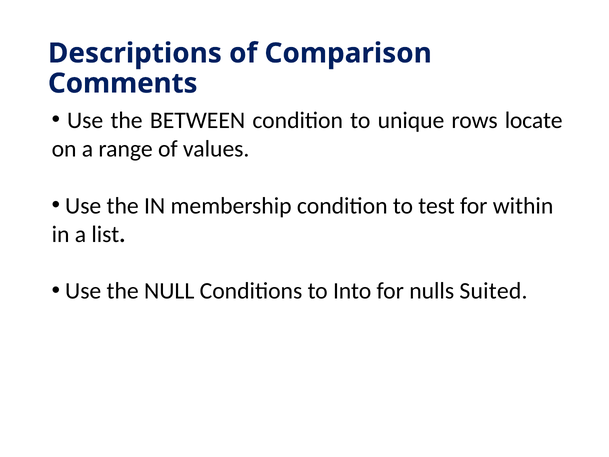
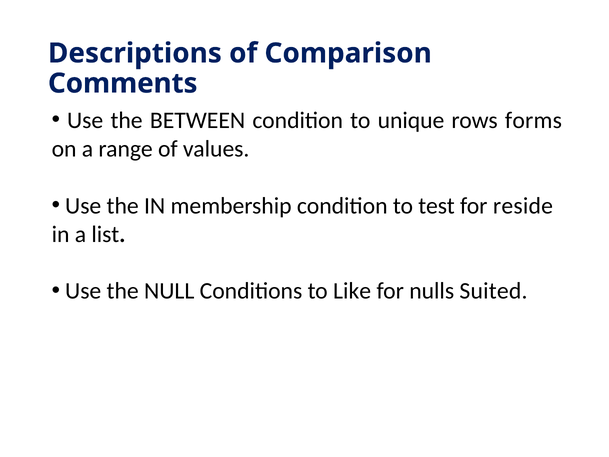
locate: locate -> forms (533, 120)
within: within -> reside (523, 206)
Into: Into -> Like (352, 291)
